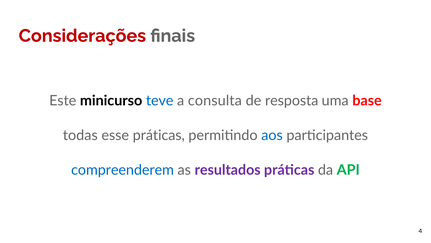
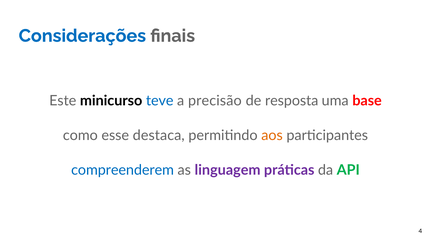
Considerações colour: red -> blue (82, 36)
consulta: consulta -> precisão (215, 101)
todas: todas -> como (80, 135)
esse práticas: práticas -> destaca (159, 135)
aos colour: blue -> orange (272, 135)
resultados: resultados -> linguagem (228, 170)
